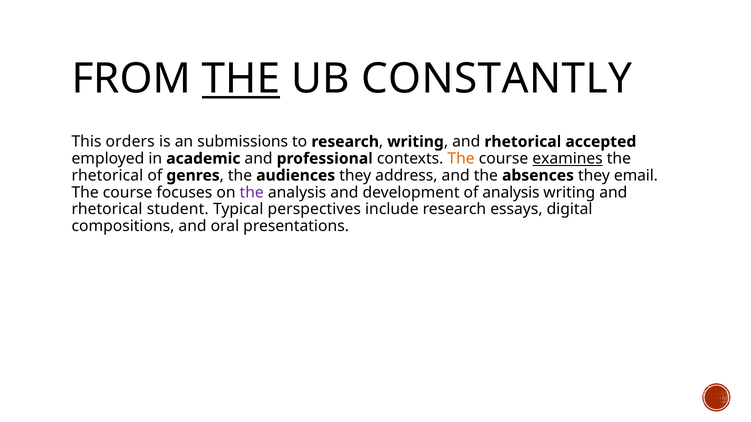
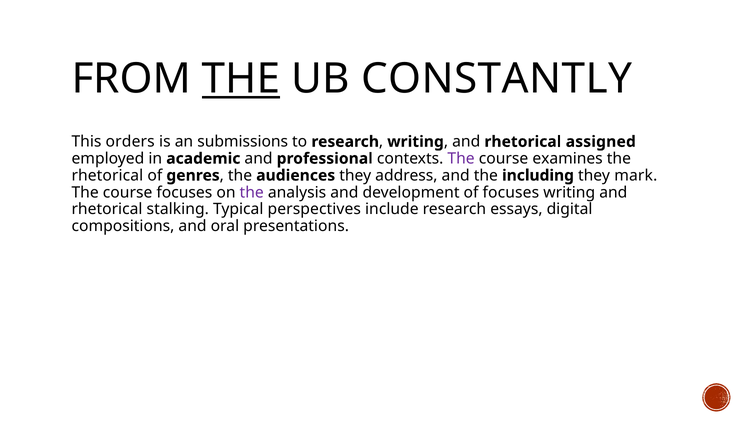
accepted: accepted -> assigned (601, 142)
The colour: orange -> purple (461, 159)
examines underline: present -> none (568, 159)
absences: absences -> including (538, 176)
email: email -> mark (636, 176)
of analysis: analysis -> focuses (511, 193)
student: student -> stalking (178, 209)
